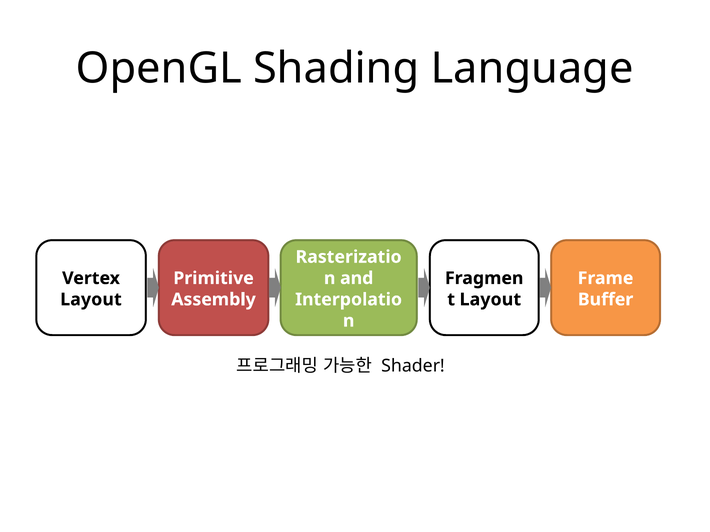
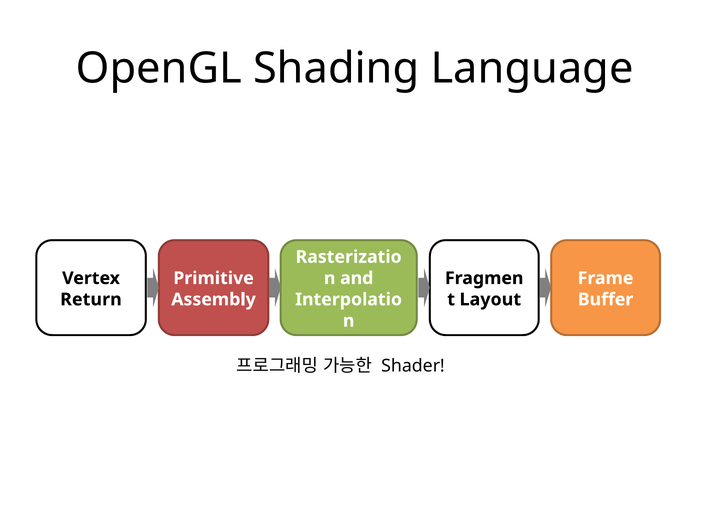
Layout: Layout -> Return (91, 300)
